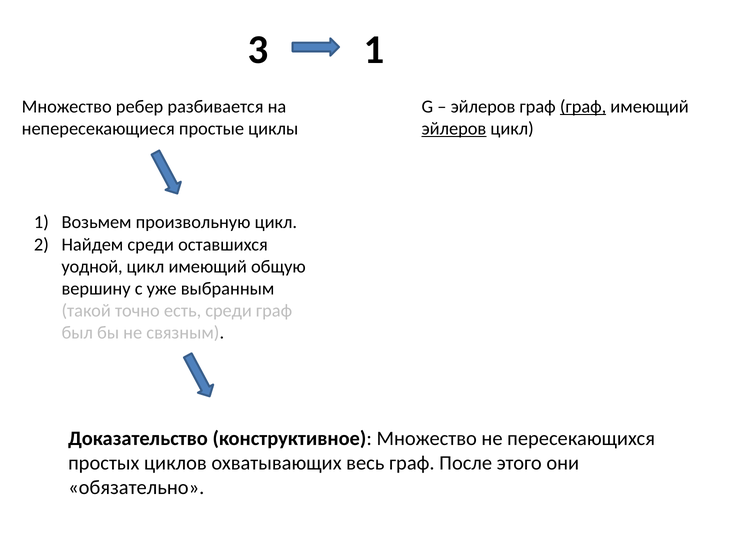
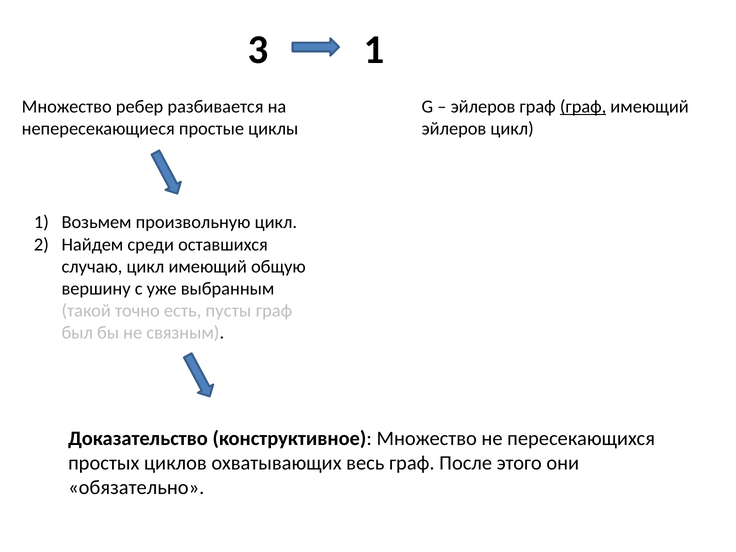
эйлеров underline: present -> none (454, 129)
уодной: уодной -> случаю (92, 267)
есть среди: среди -> пусты (228, 311)
